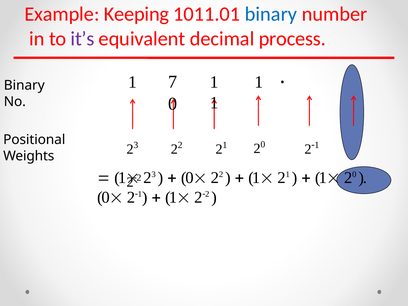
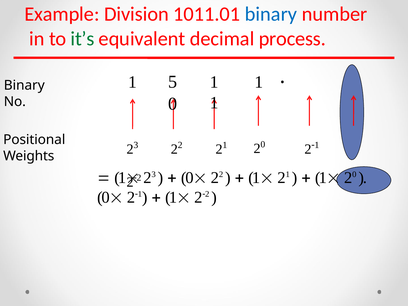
Keeping: Keeping -> Division (136, 14)
it’s colour: purple -> green (83, 39)
7: 7 -> 5 (173, 82)
